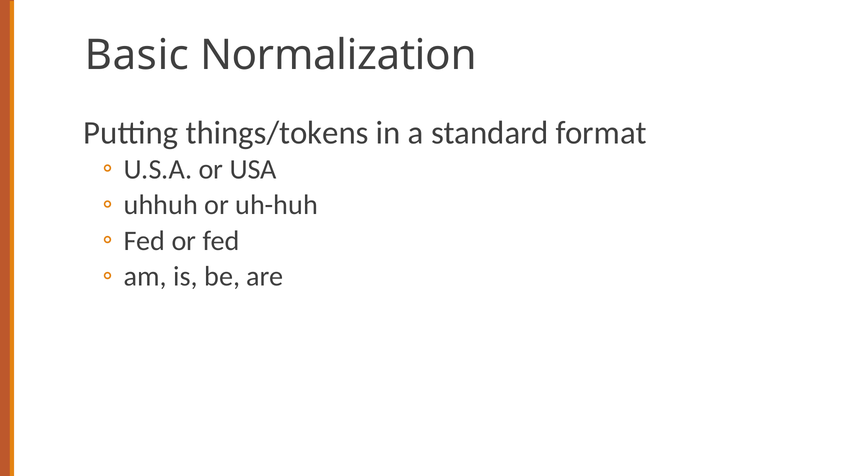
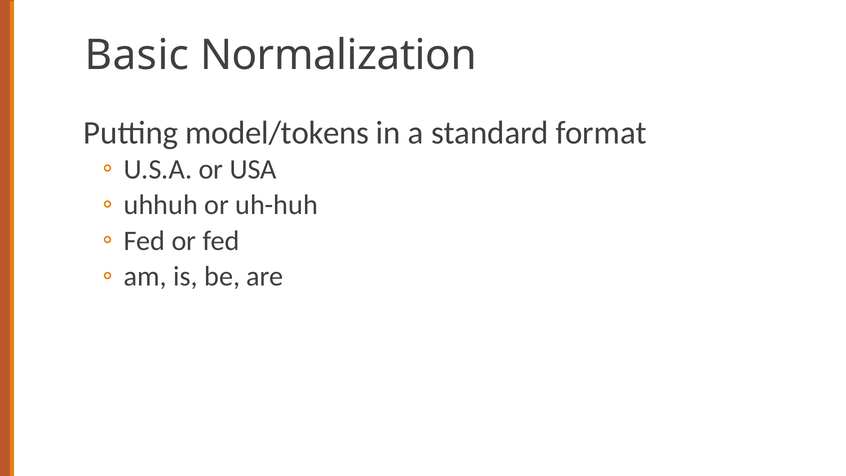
things/tokens: things/tokens -> model/tokens (277, 133)
